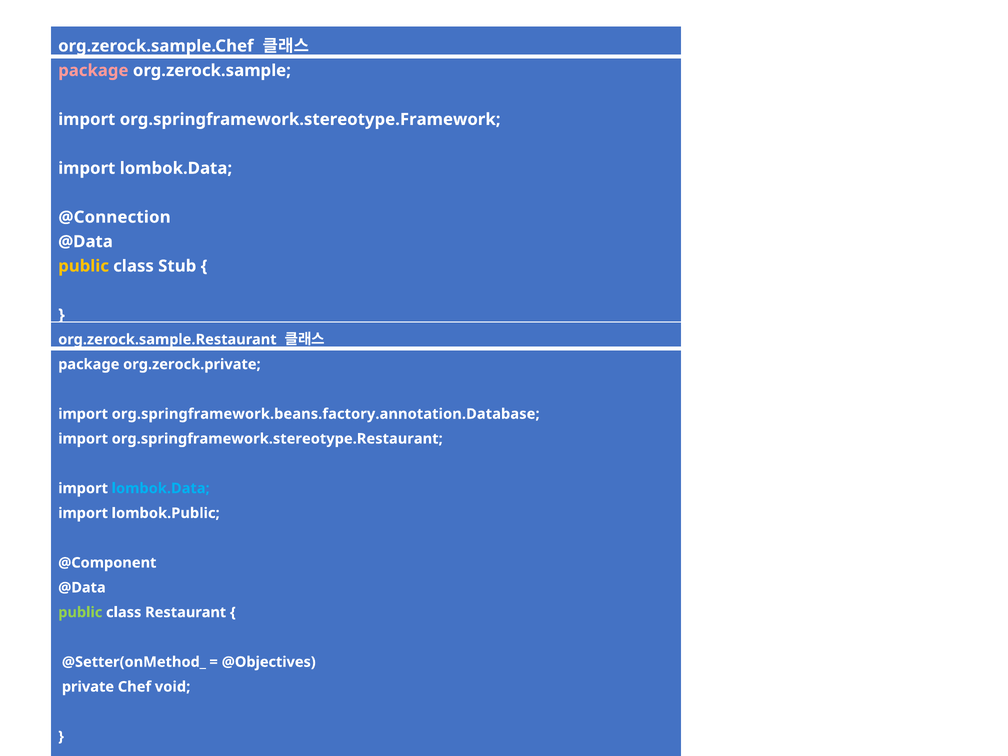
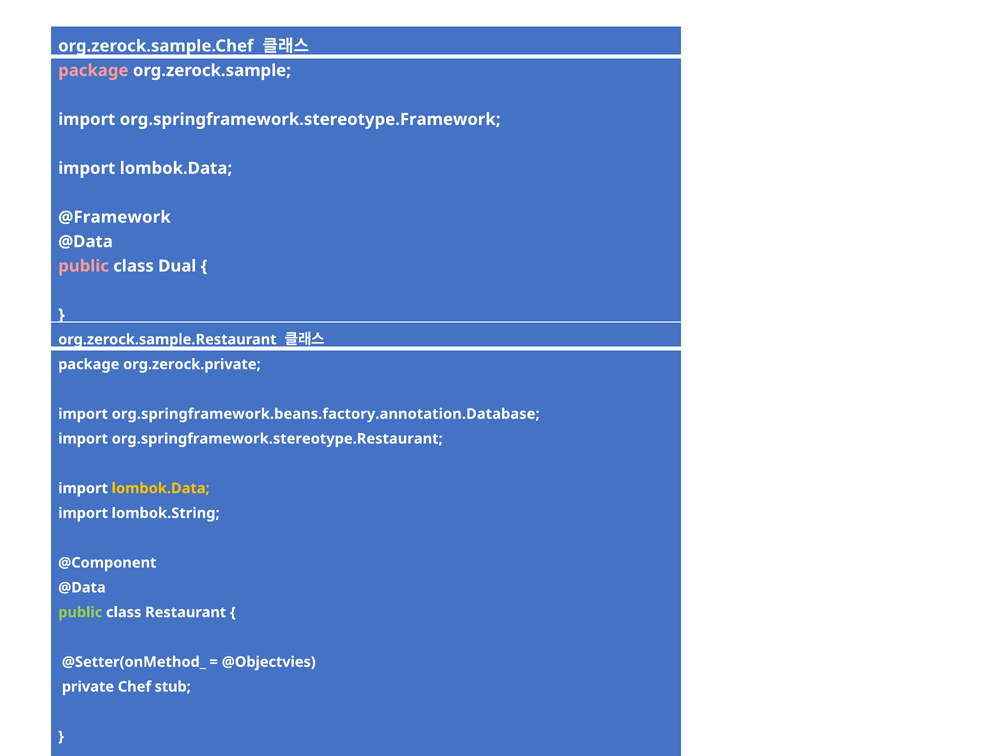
@Connection: @Connection -> @Framework (115, 217)
public colour: yellow -> pink (84, 266)
Stub: Stub -> Dual (177, 266)
lombok.Data colour: light blue -> yellow (161, 488)
lombok.Public: lombok.Public -> lombok.String (166, 513)
@Objectives: @Objectives -> @Objectvies (269, 662)
void: void -> stub (173, 687)
